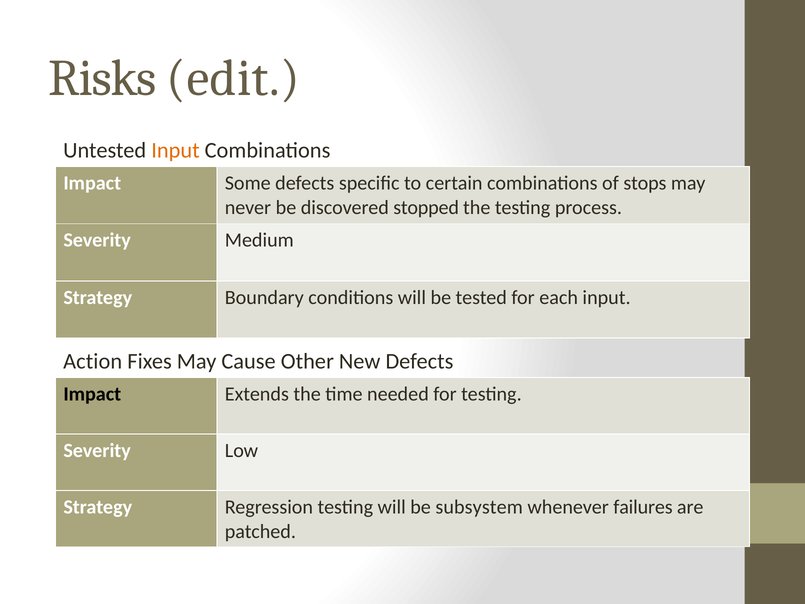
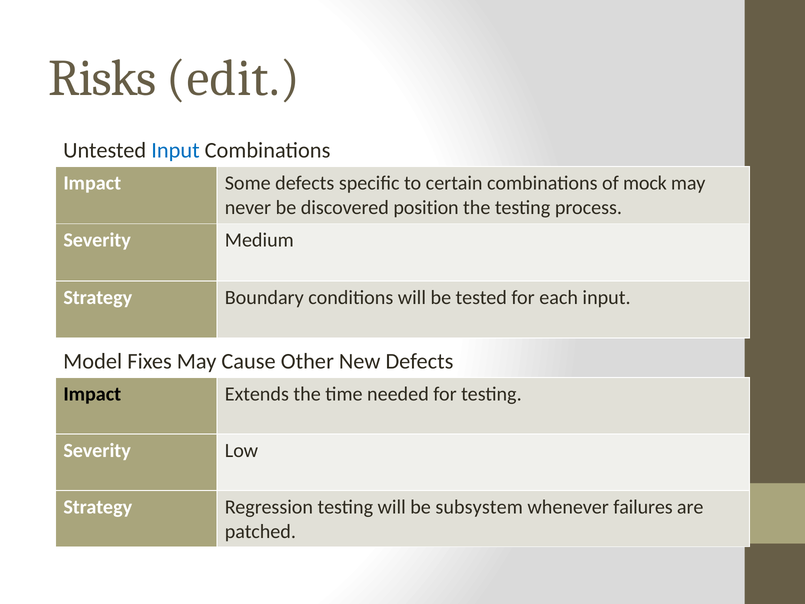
Input colour: orange -> blue (175, 150)
stops: stops -> mock (645, 183)
stopped: stopped -> position (426, 208)
Action: Action -> Model (93, 361)
